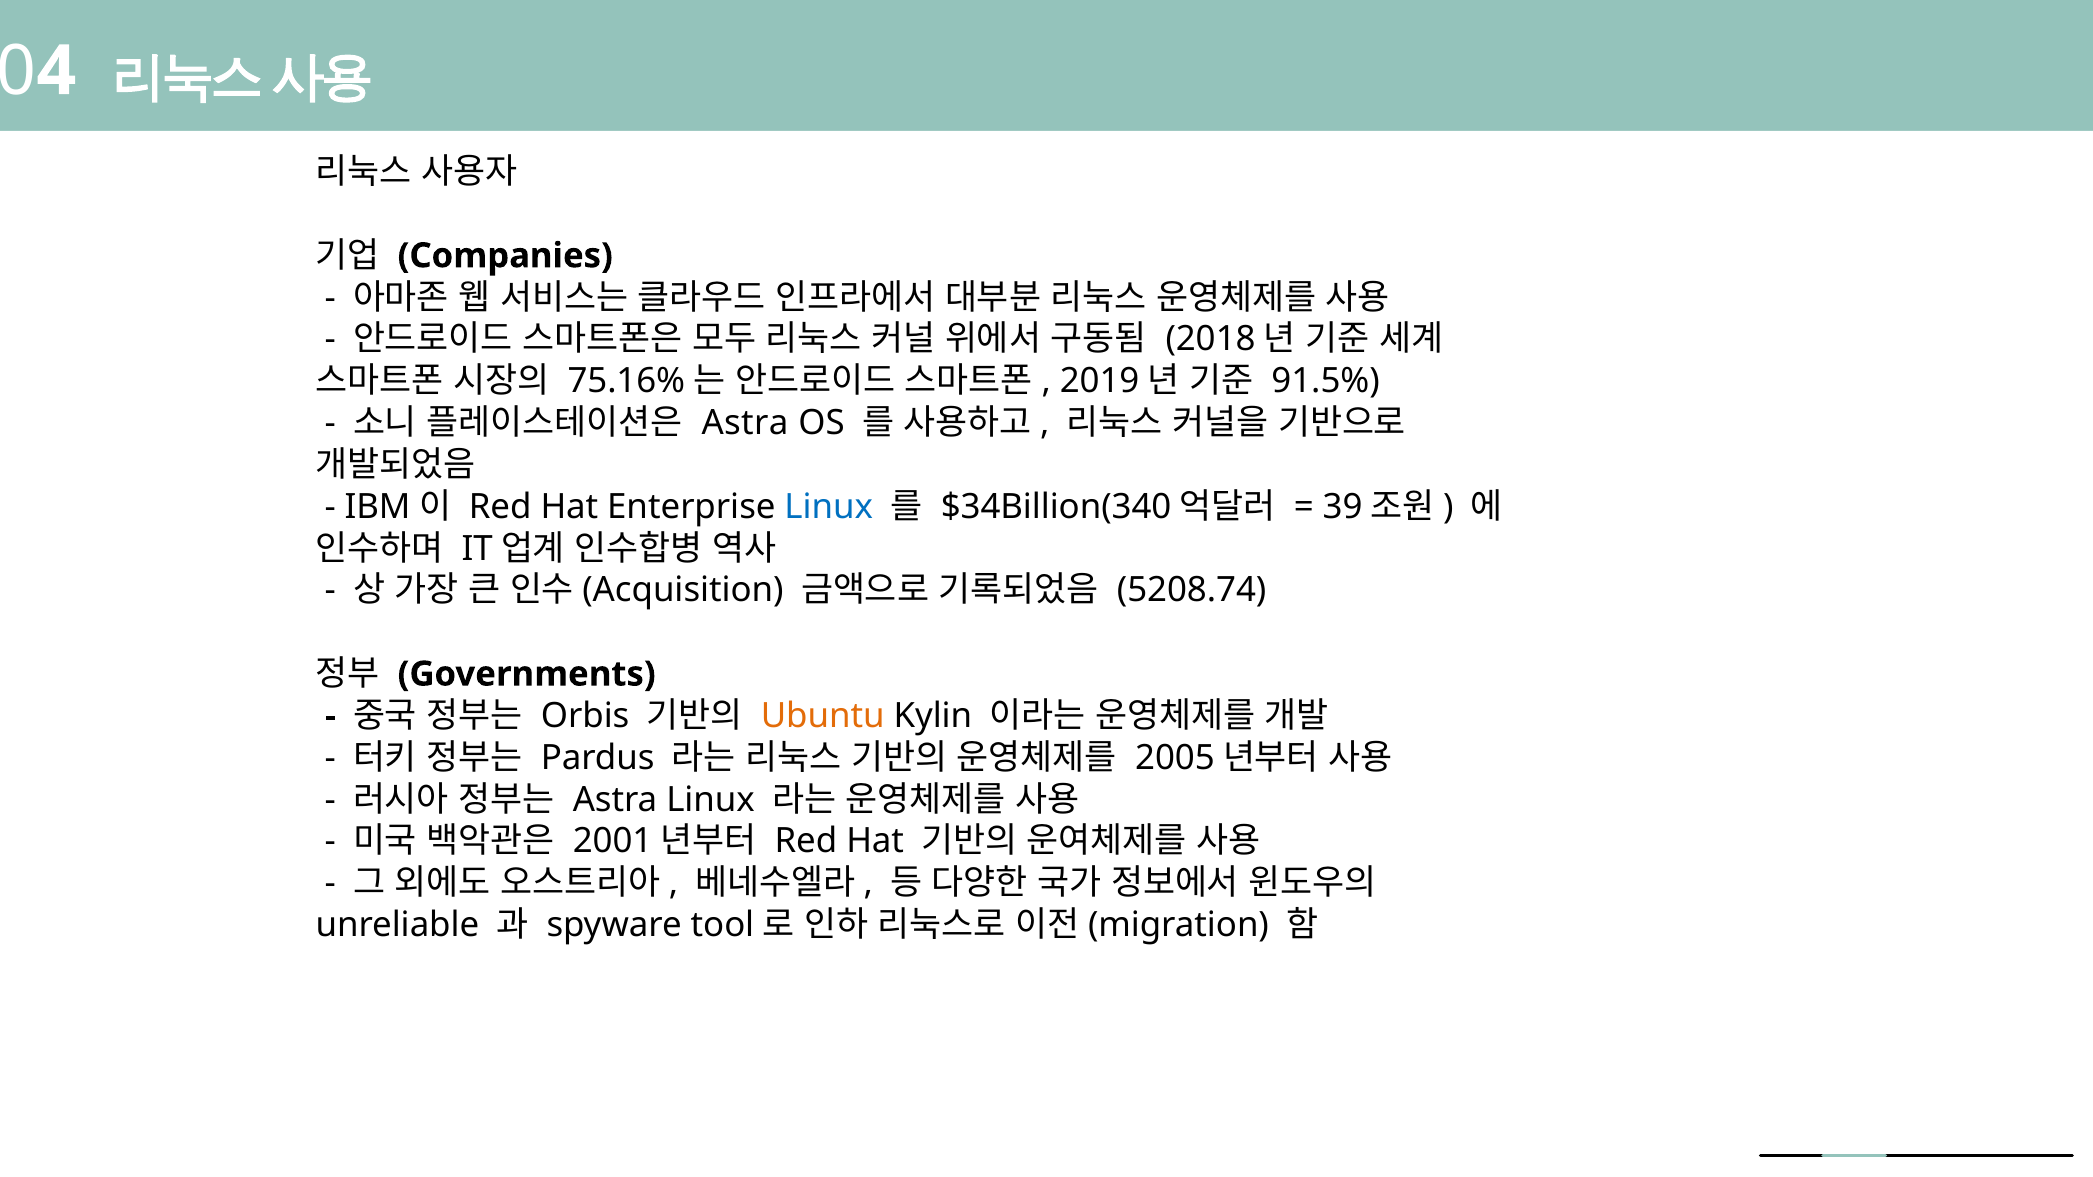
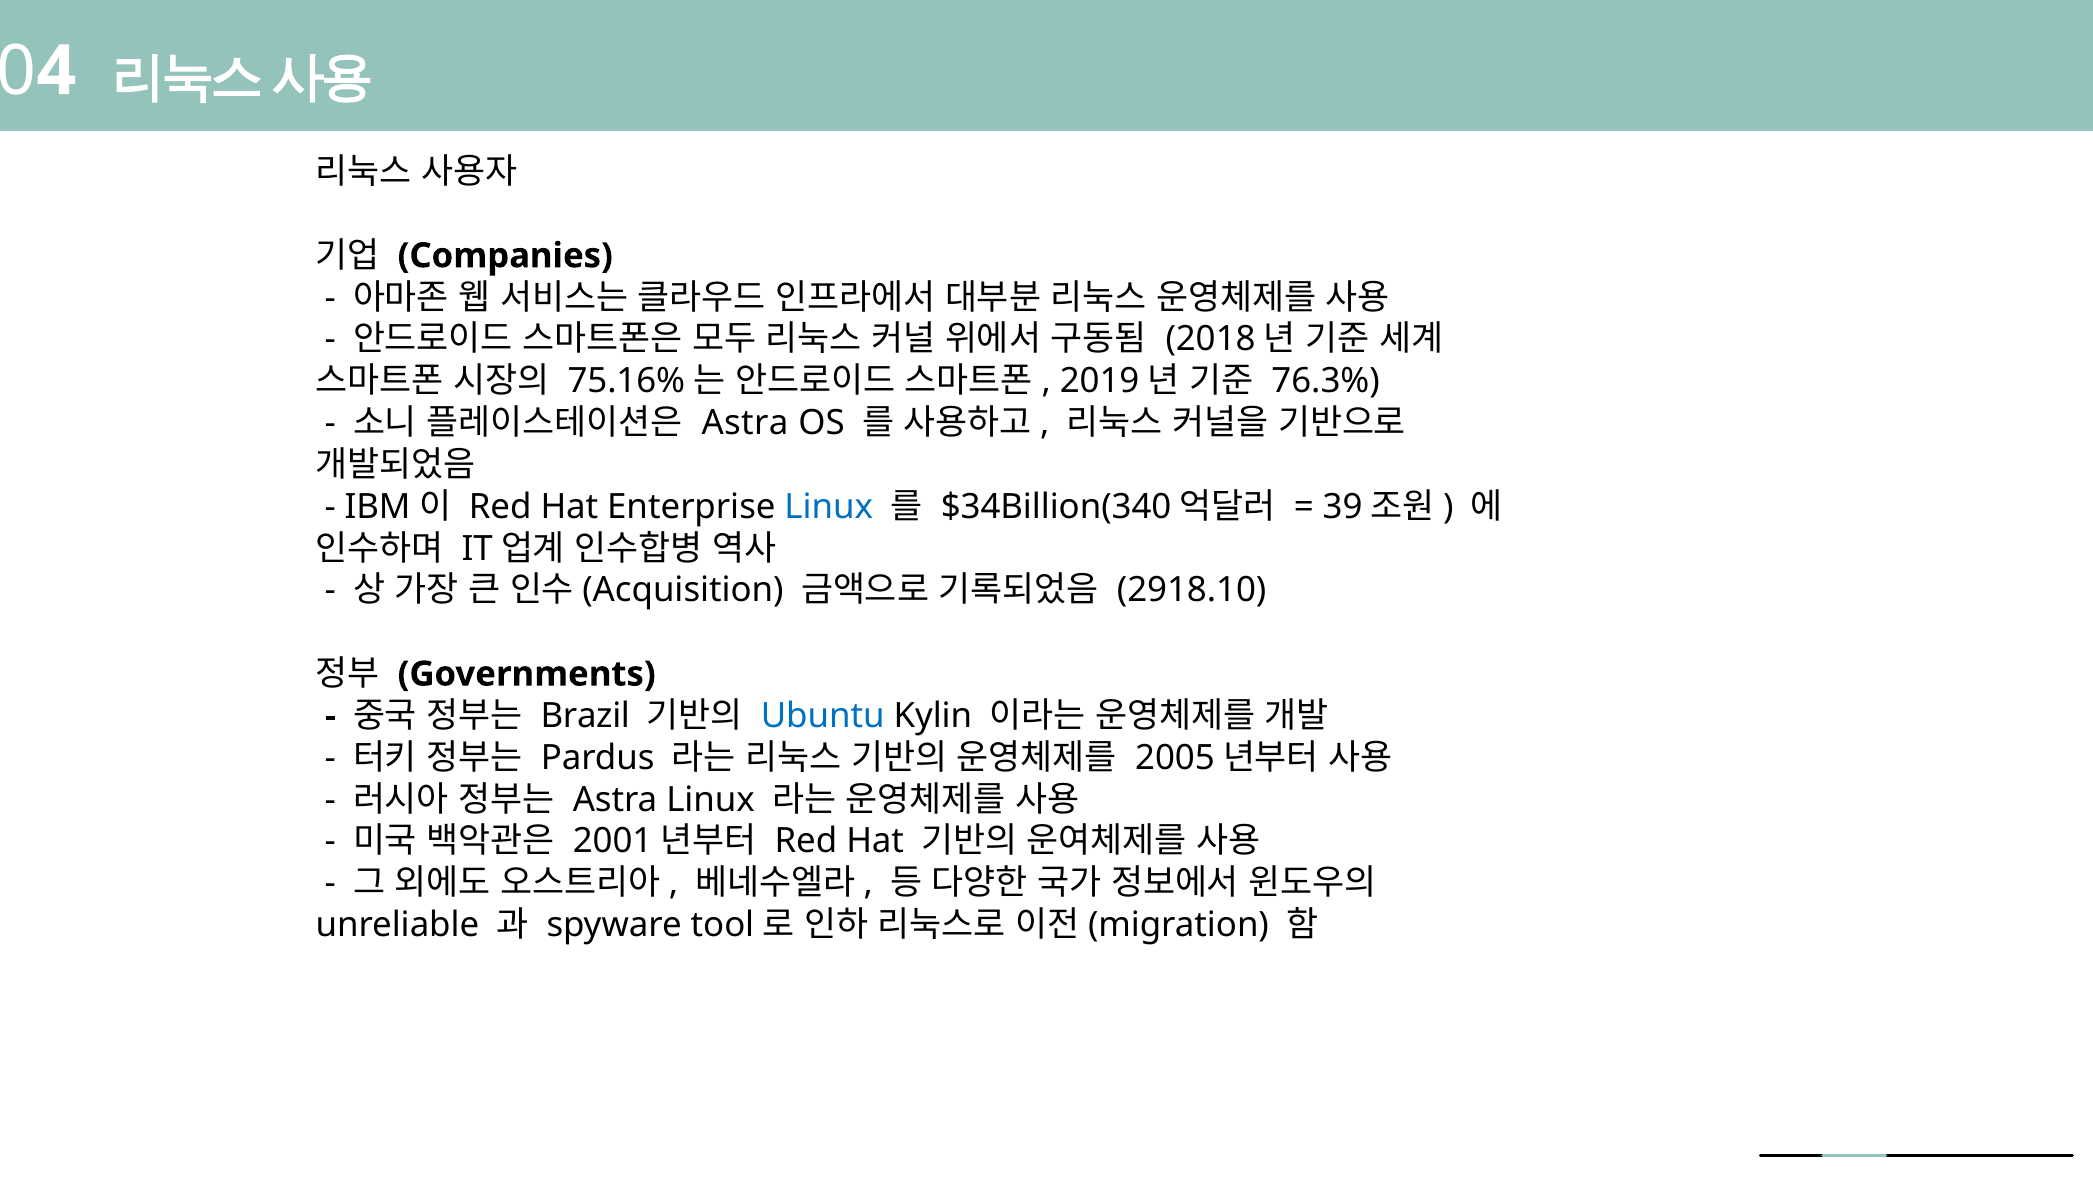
91.5%: 91.5% -> 76.3% (1326, 381)
5208.74: 5208.74 -> 2918.10 (1192, 591)
Orbis: Orbis -> Brazil (585, 716)
Ubuntu colour: orange -> blue (823, 716)
